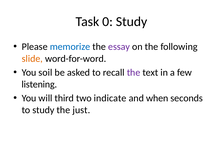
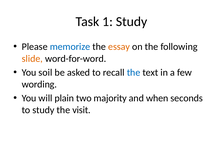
0: 0 -> 1 (108, 22)
essay colour: purple -> orange (119, 47)
the colour: purple -> blue (134, 73)
listening: listening -> wording (39, 84)
third: third -> plain (64, 98)
indicate: indicate -> majority (110, 98)
just: just -> visit (81, 110)
